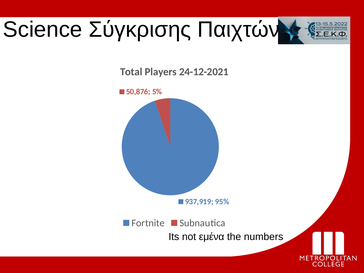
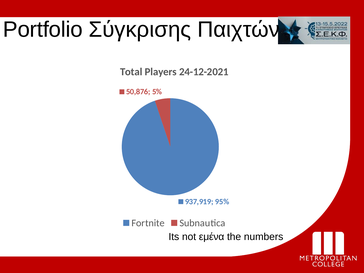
Science: Science -> Portfolio (43, 29)
